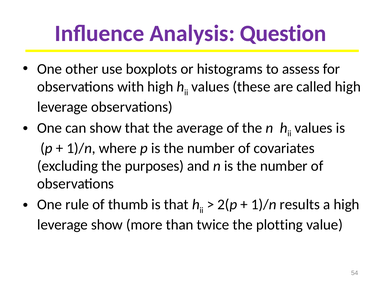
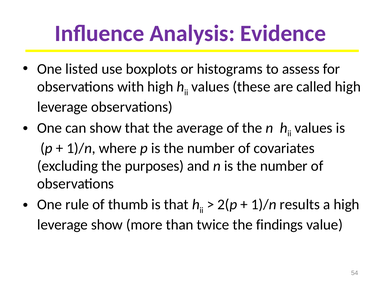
Question: Question -> Evidence (283, 33)
other: other -> listed (82, 69)
plotting: plotting -> findings (280, 225)
